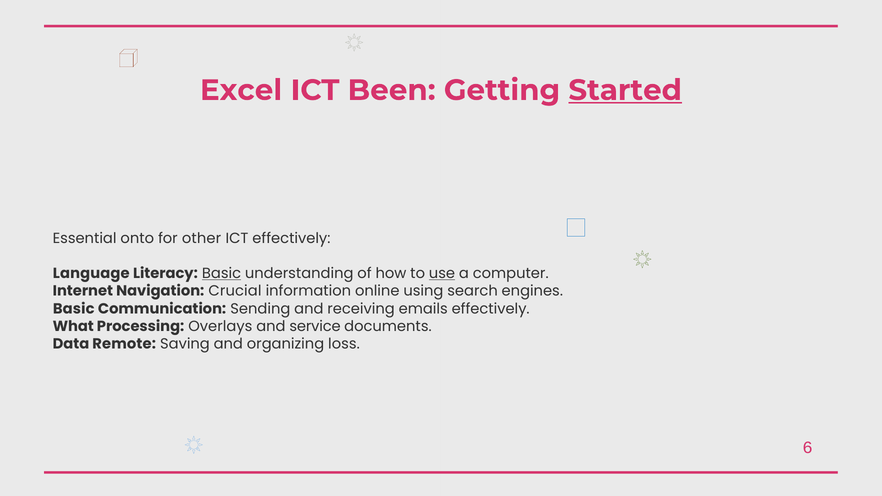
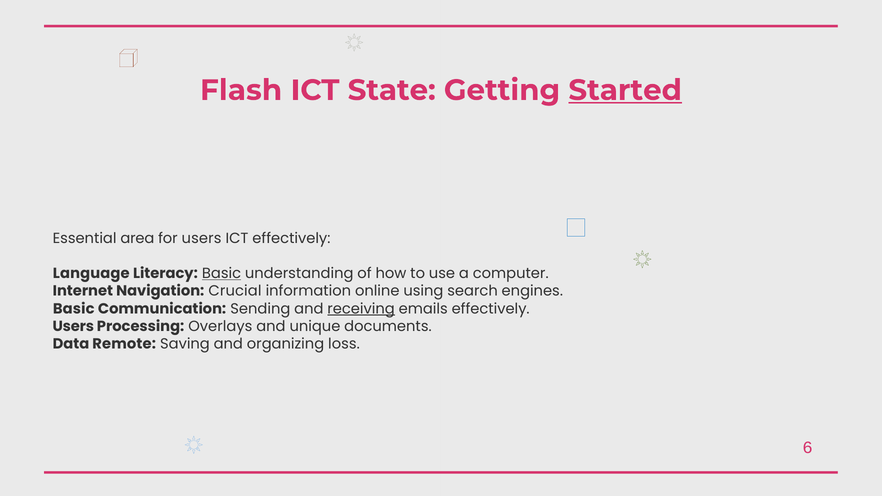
Excel: Excel -> Flash (241, 90)
Been: Been -> State (392, 90)
onto: onto -> area (137, 238)
for other: other -> users (202, 238)
use underline: present -> none (442, 274)
receiving underline: none -> present (361, 309)
What: What -> Users (73, 326)
service: service -> unique (315, 326)
